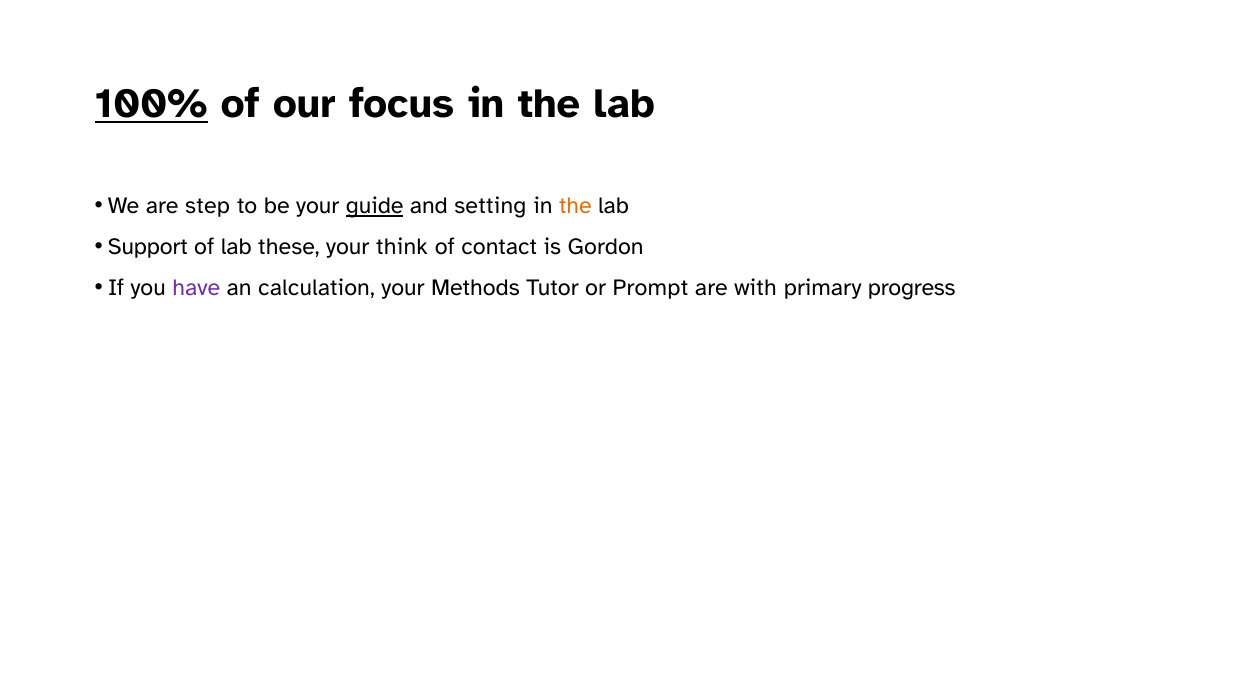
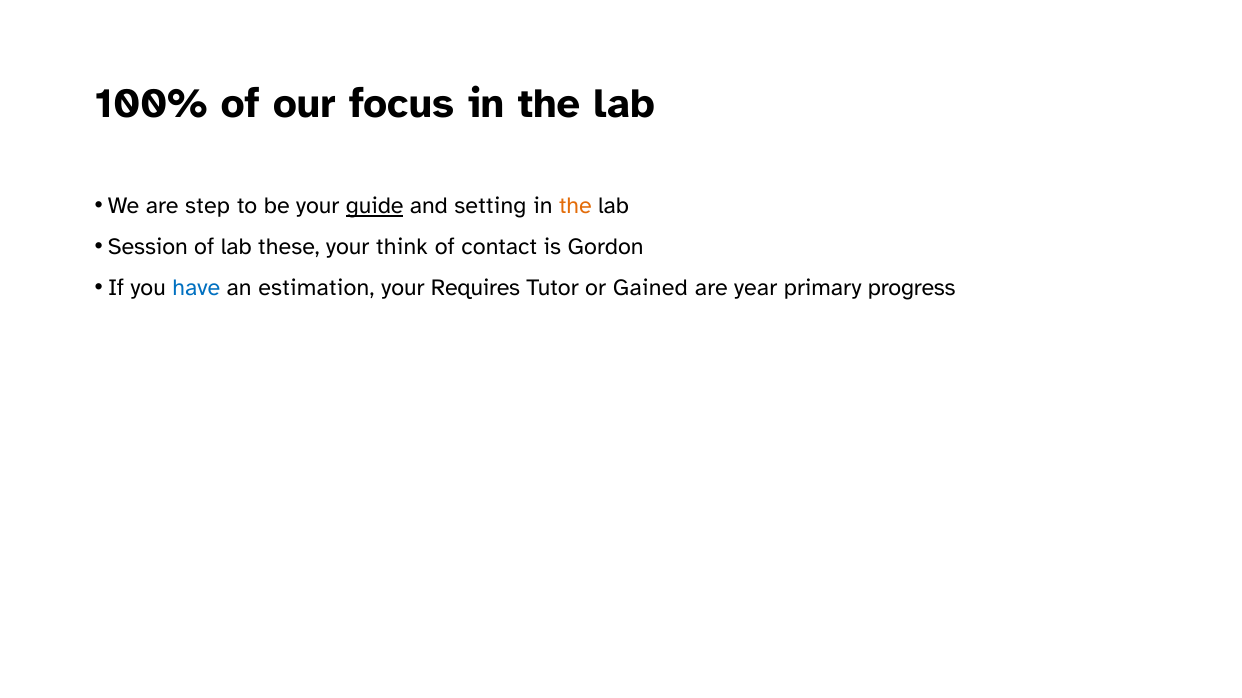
100% underline: present -> none (151, 104)
Support: Support -> Session (148, 247)
have colour: purple -> blue (196, 288)
calculation: calculation -> estimation (316, 288)
Methods: Methods -> Requires (476, 288)
Prompt: Prompt -> Gained (650, 288)
with: with -> year (756, 288)
